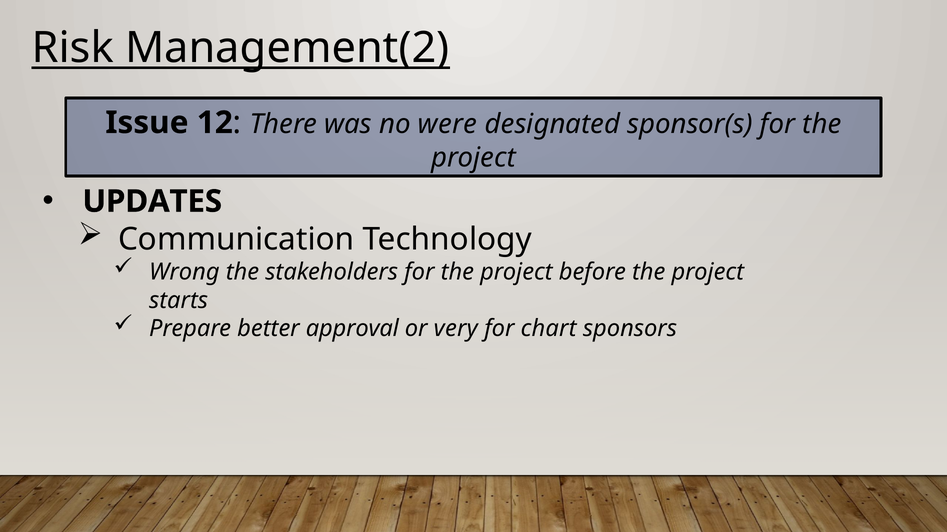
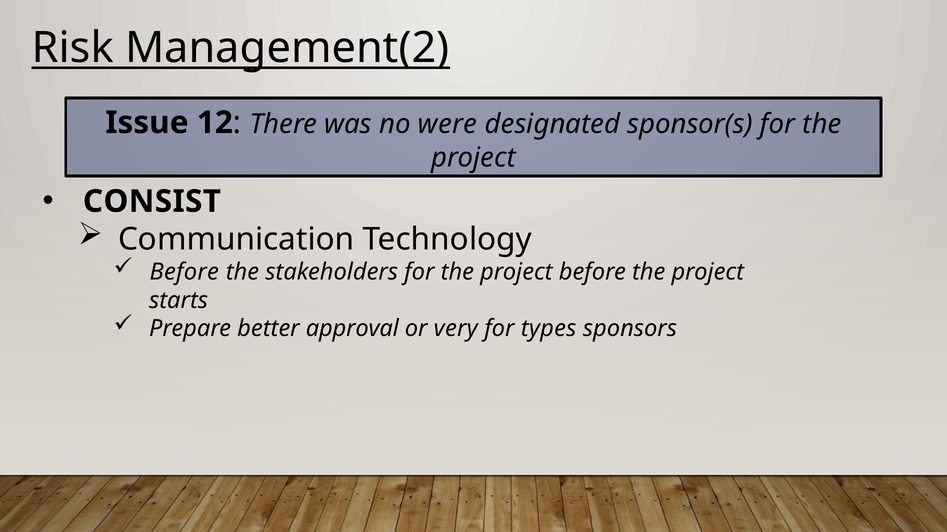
UPDATES: UPDATES -> CONSIST (152, 202)
Wrong: Wrong -> Before (184, 272)
chart: chart -> types (549, 329)
